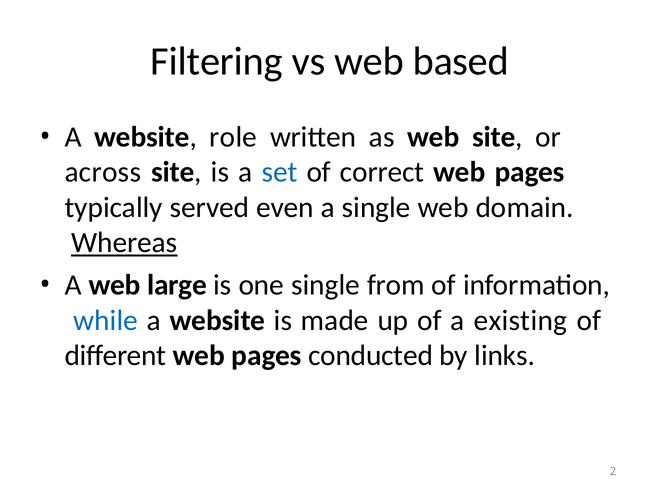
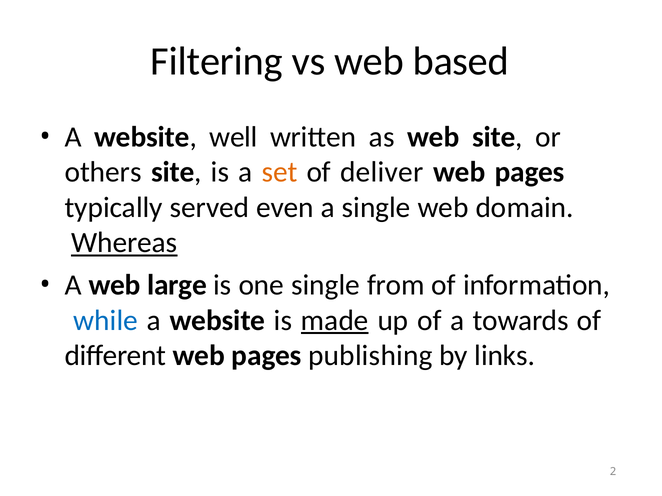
role: role -> well (233, 137)
across: across -> others (103, 172)
set colour: blue -> orange (279, 172)
correct: correct -> deliver (382, 172)
made underline: none -> present (335, 321)
existing: existing -> towards (521, 321)
conducted: conducted -> publishing (370, 356)
